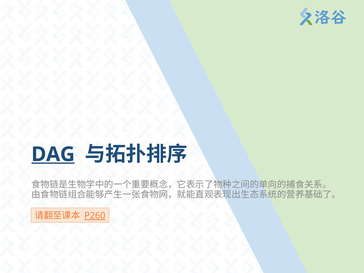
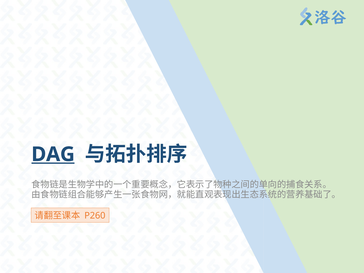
P260 underline: present -> none (95, 216)
